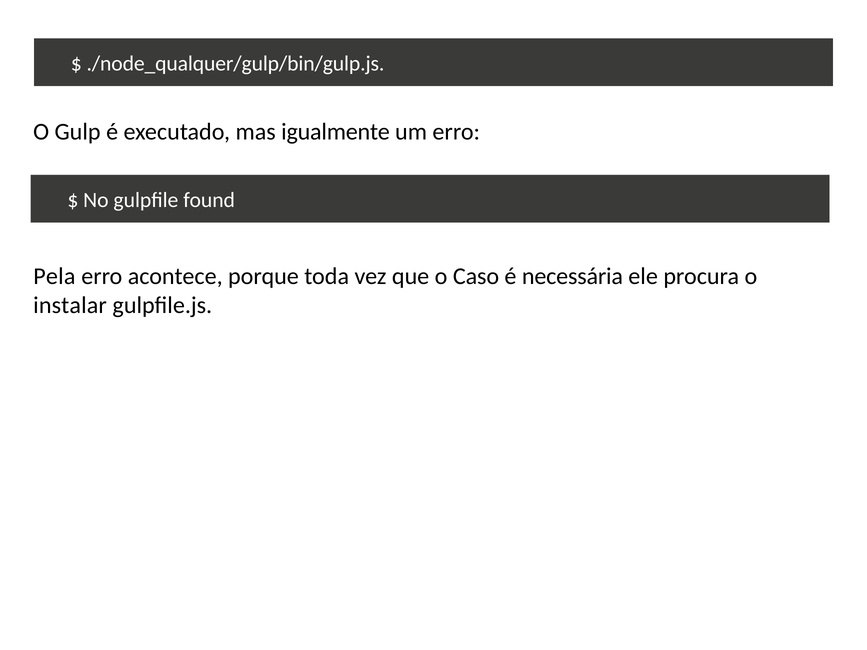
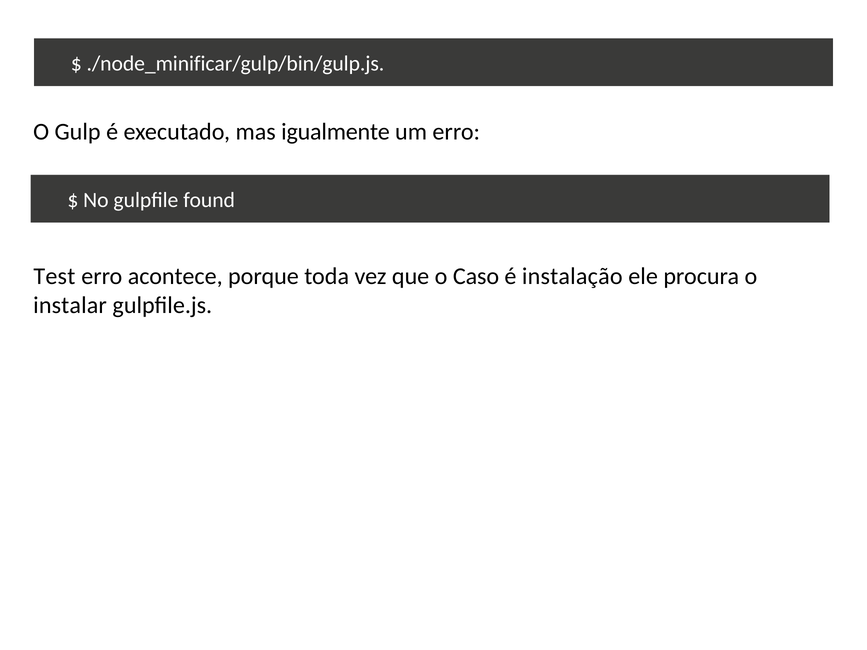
./node_qualquer/gulp/bin/gulp.js: ./node_qualquer/gulp/bin/gulp.js -> ./node_minificar/gulp/bin/gulp.js (235, 64)
Pela: Pela -> Test (54, 276)
necessária: necessária -> instalação (572, 276)
